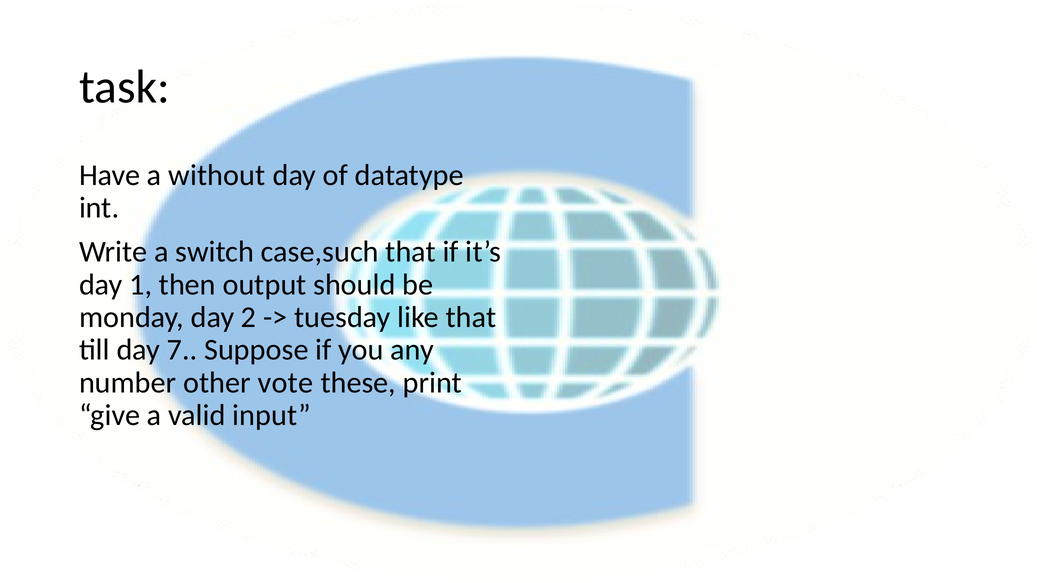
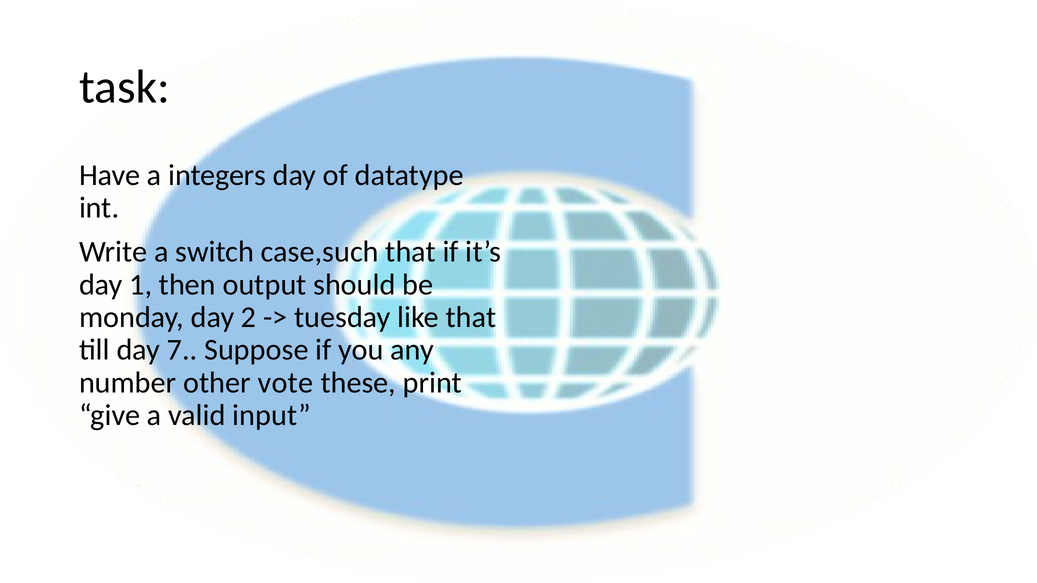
without: without -> integers (217, 175)
